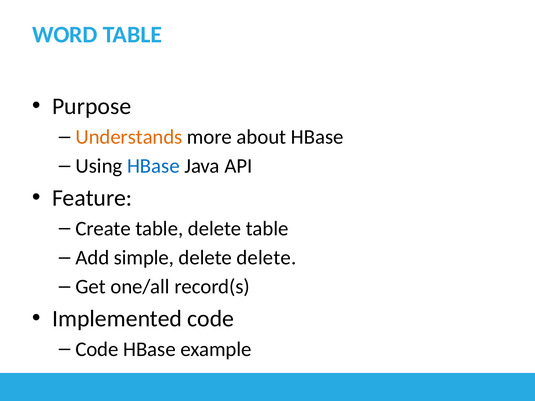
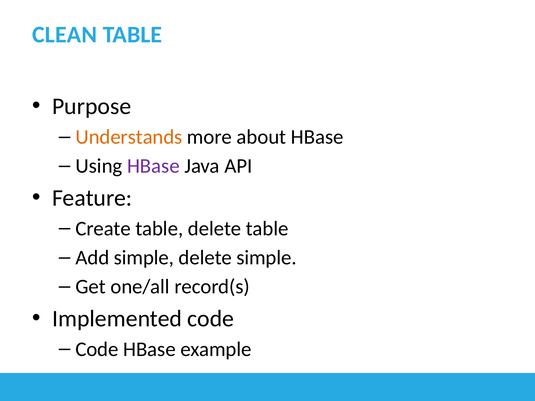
WORD: WORD -> CLEAN (65, 35)
HBase colour: blue -> purple (153, 166)
delete delete: delete -> simple (267, 258)
